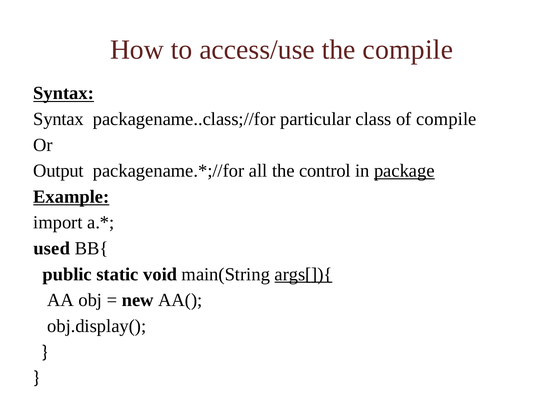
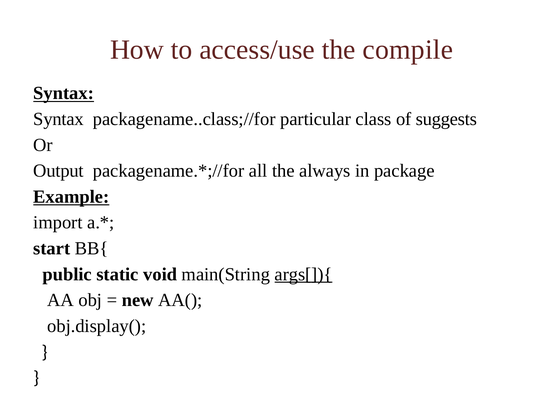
of compile: compile -> suggests (446, 119)
control: control -> always (325, 171)
package underline: present -> none (404, 171)
used: used -> start (52, 249)
